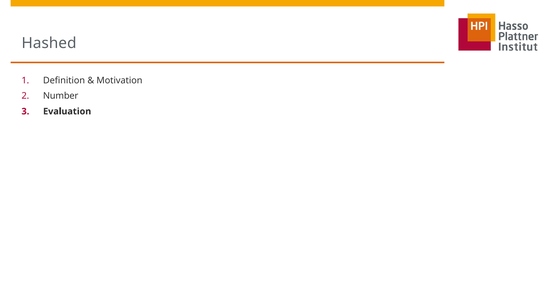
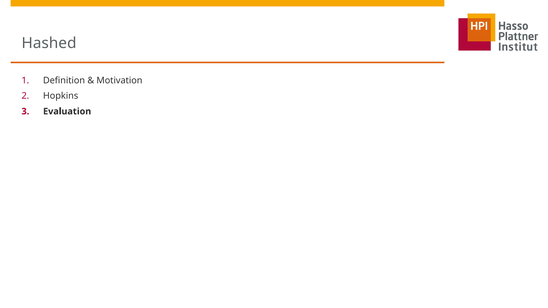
Number: Number -> Hopkins (61, 96)
